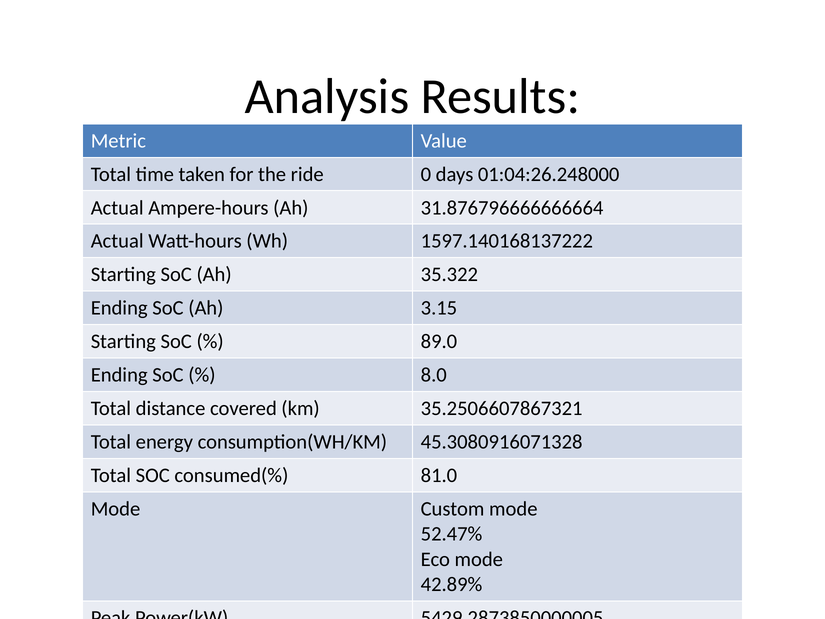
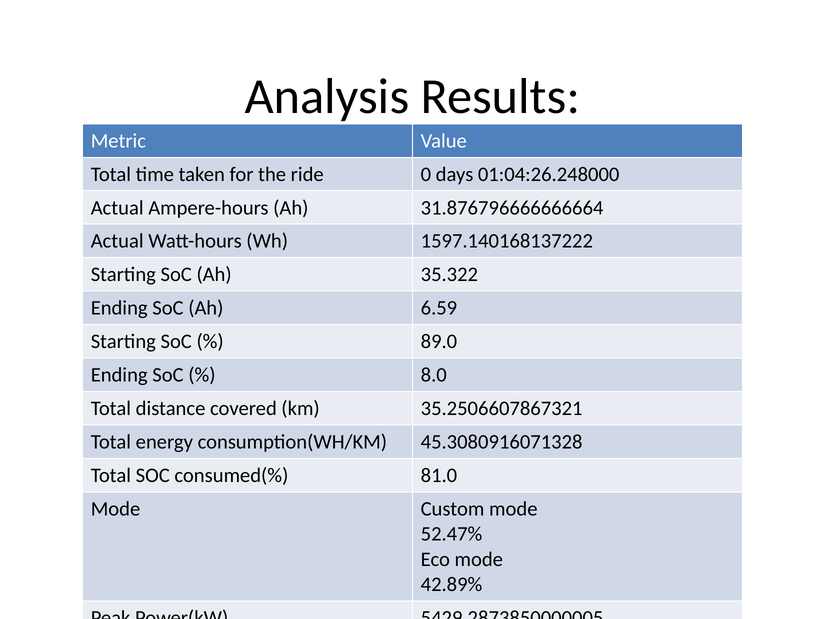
3.15: 3.15 -> 6.59 (439, 308)
